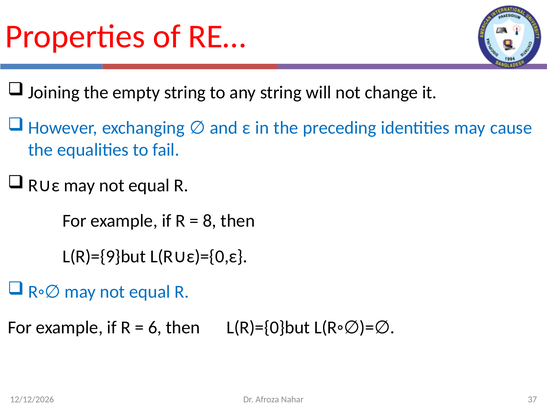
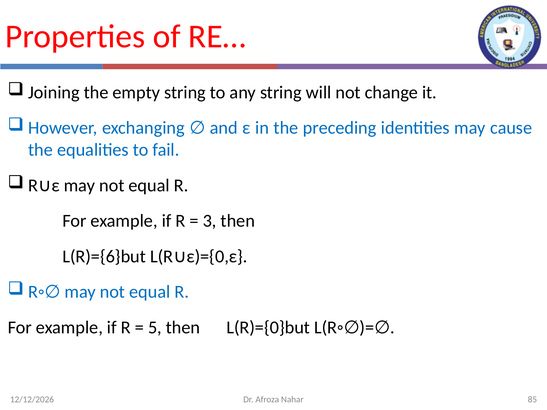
8: 8 -> 3 (210, 221)
L(R)={9}but: L(R)={9}but -> L(R)={6}but (104, 257)
6: 6 -> 5 (155, 328)
37: 37 -> 85 (532, 400)
